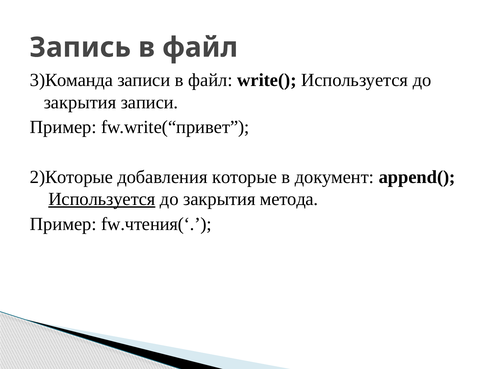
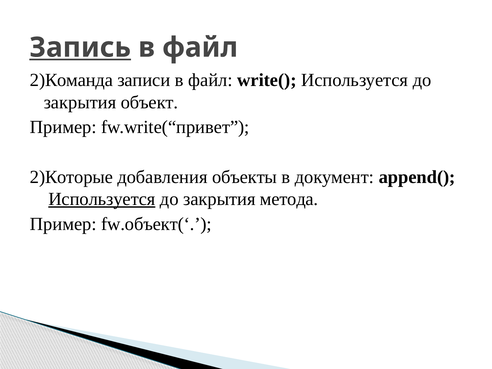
Запись underline: none -> present (80, 47)
3)Команда: 3)Команда -> 2)Команда (71, 80)
закрытия записи: записи -> объект (149, 102)
которые: которые -> объекты (245, 177)
fw.чтения(‘: fw.чтения(‘ -> fw.объект(‘ (156, 224)
